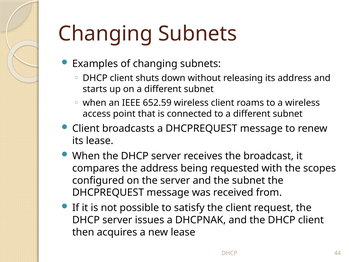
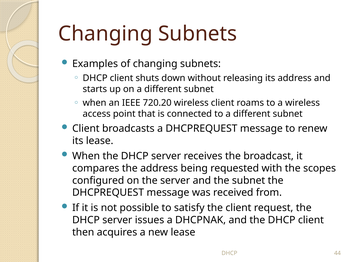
652.59: 652.59 -> 720.20 (157, 103)
